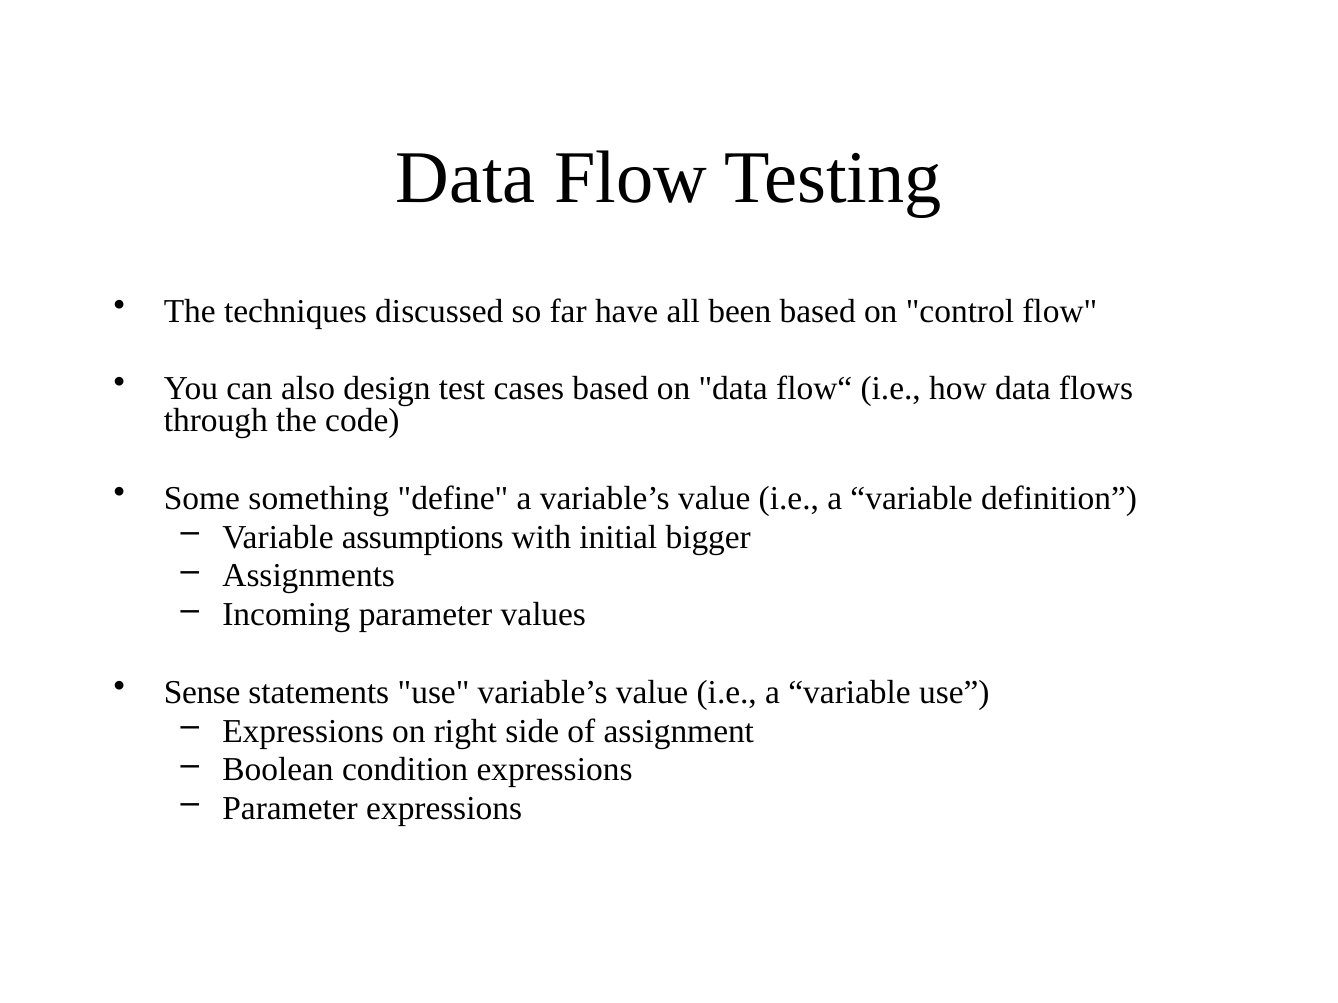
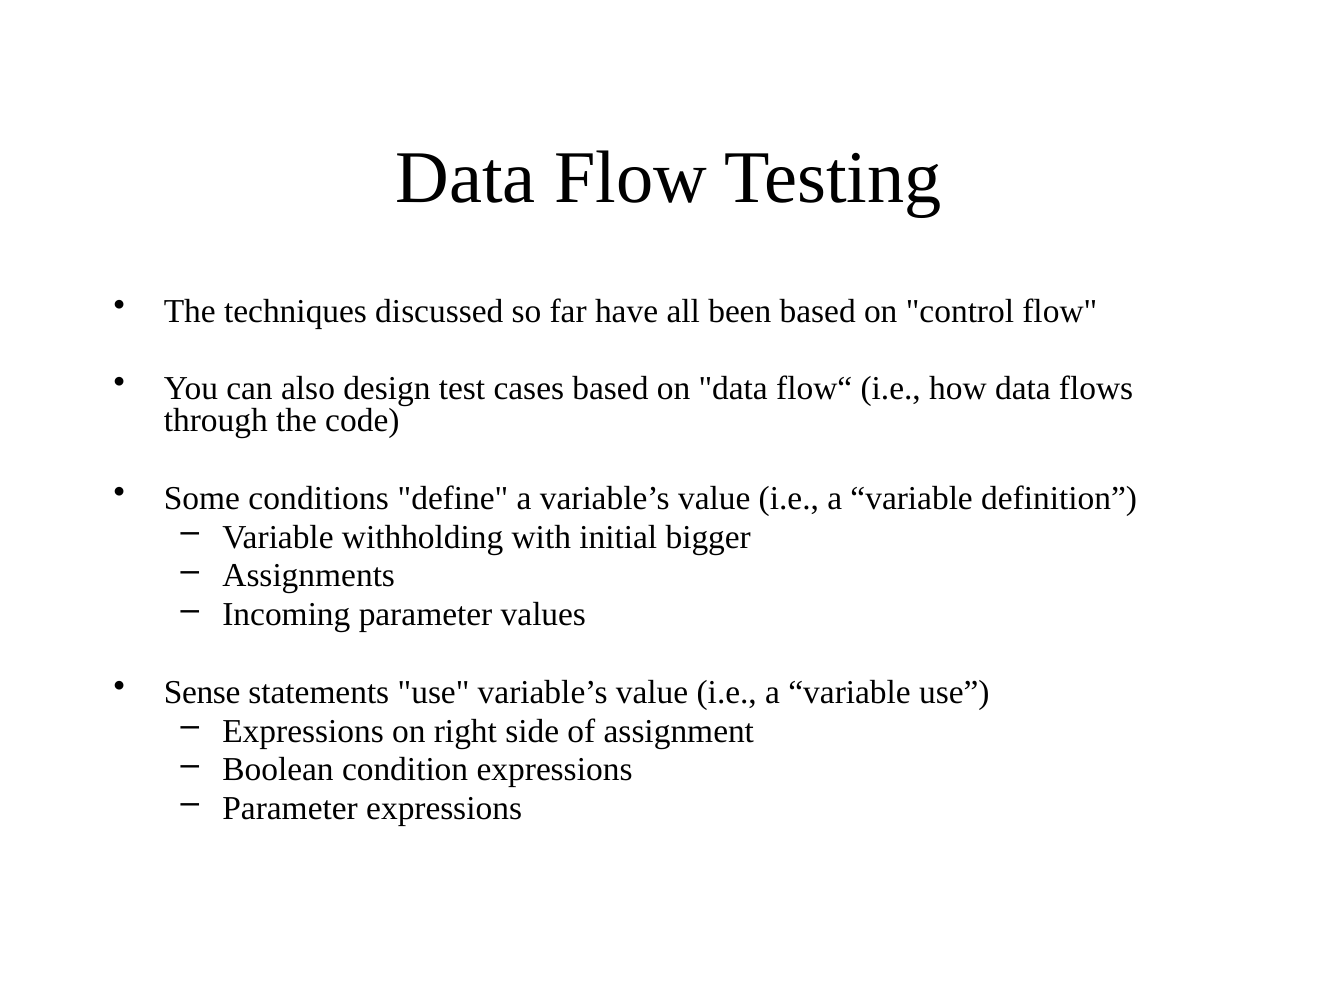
something: something -> conditions (319, 499)
assumptions: assumptions -> withholding (423, 537)
